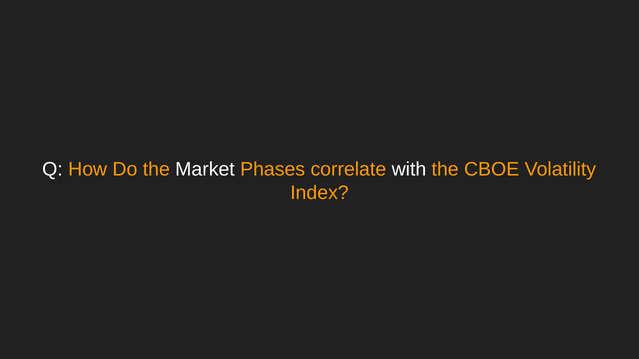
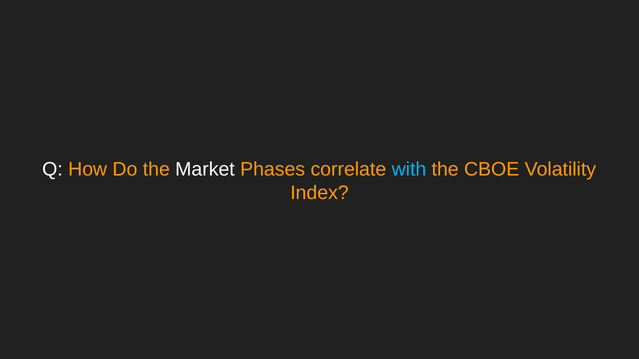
with colour: white -> light blue (409, 170)
